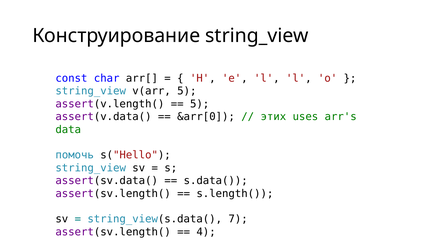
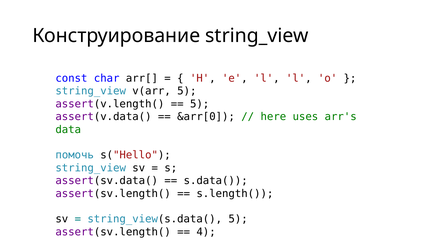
этих: этих -> here (273, 117)
string_view(s.data( 7: 7 -> 5 (238, 219)
